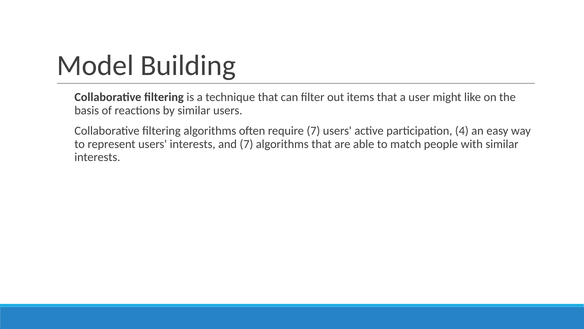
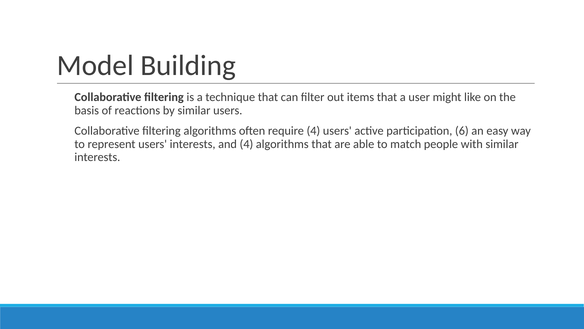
require 7: 7 -> 4 (313, 131)
4: 4 -> 6 (462, 131)
and 7: 7 -> 4 (246, 144)
